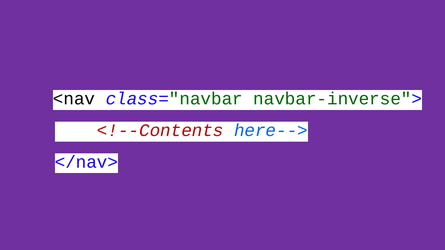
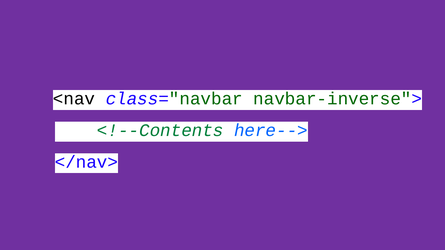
<!--Contents colour: red -> green (160, 131)
